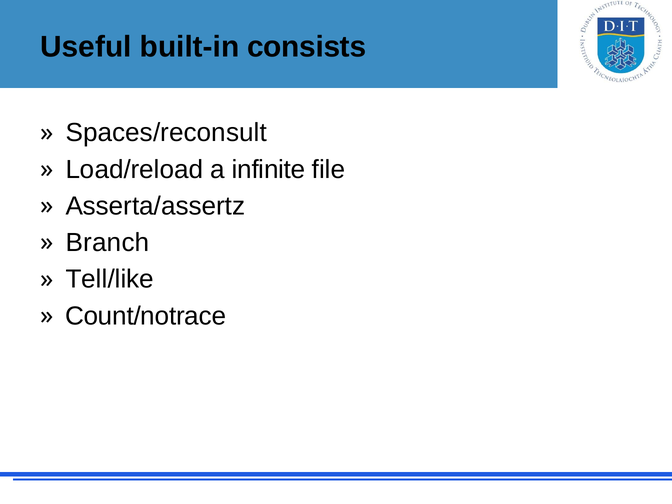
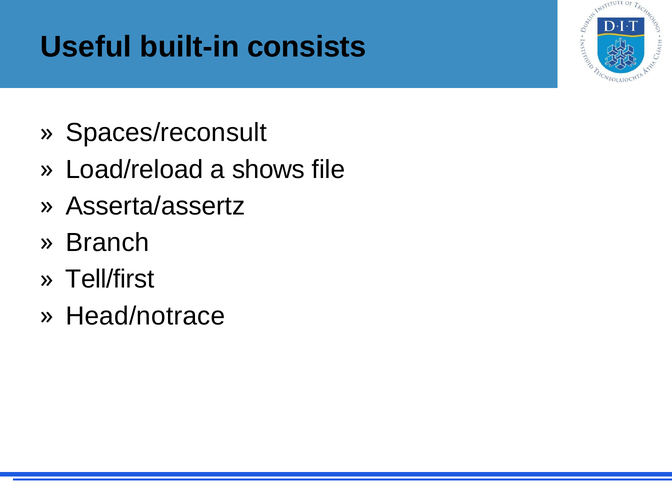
infinite: infinite -> shows (269, 169)
Tell/like: Tell/like -> Tell/first (110, 279)
Count/notrace: Count/notrace -> Head/notrace (145, 316)
